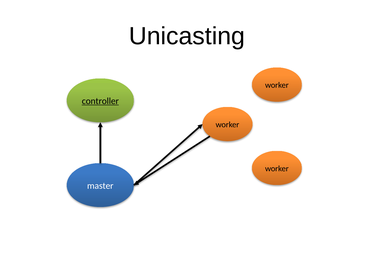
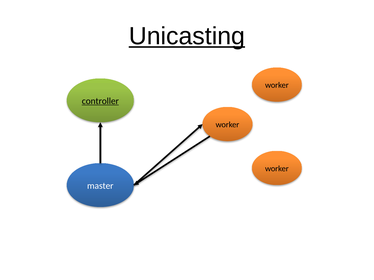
Unicasting underline: none -> present (187, 36)
